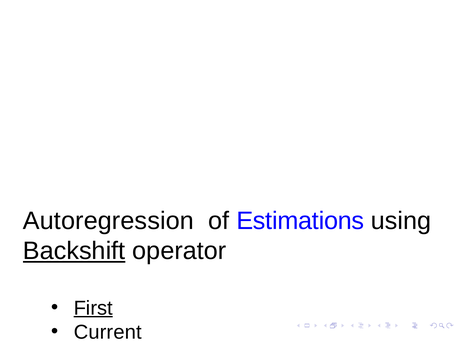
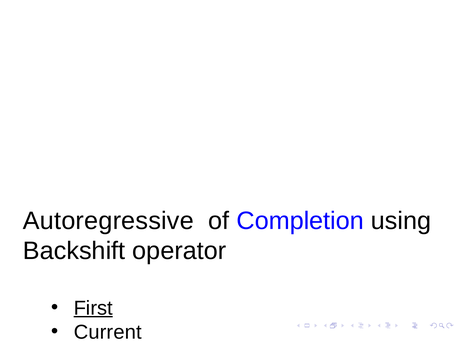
Autoregression: Autoregression -> Autoregressive (108, 221)
Estimations: Estimations -> Completion (300, 221)
Backshift underline: present -> none (74, 252)
